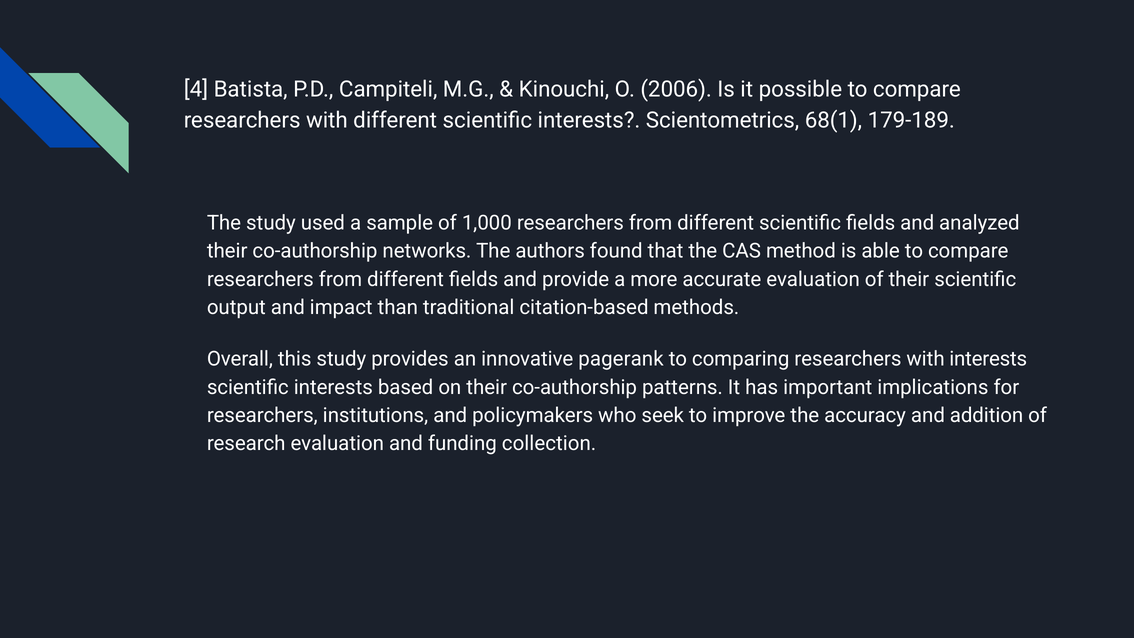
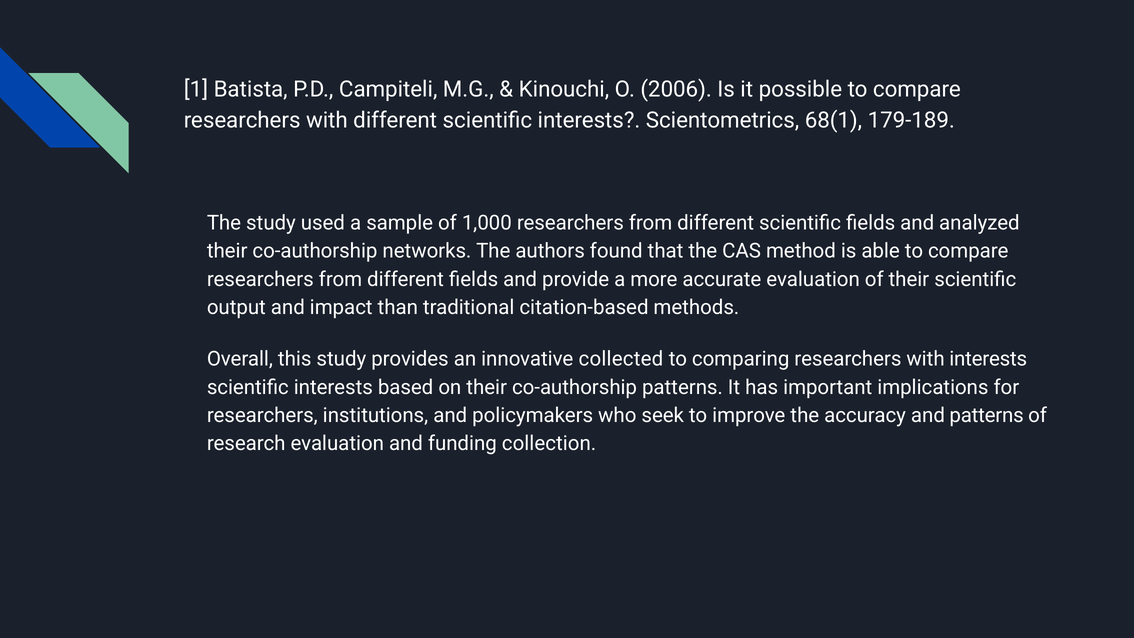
4: 4 -> 1 (196, 89)
pagerank: pagerank -> collected (621, 359)
and addition: addition -> patterns (987, 415)
